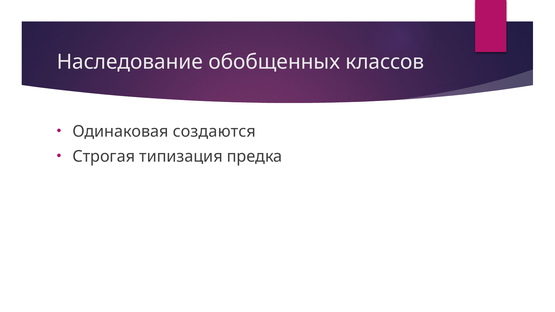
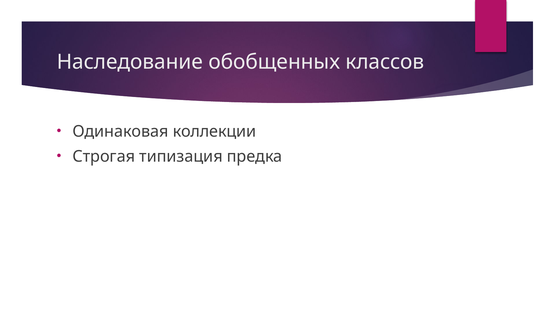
создаются: создаются -> коллекции (214, 131)
